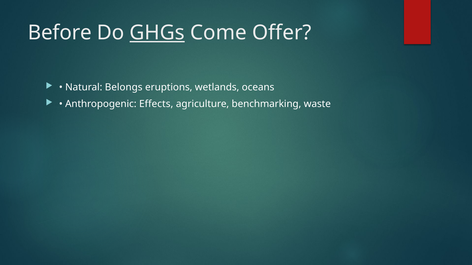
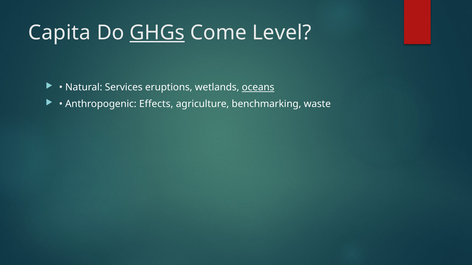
Before: Before -> Capita (60, 33)
Offer: Offer -> Level (282, 33)
Belongs: Belongs -> Services (124, 88)
oceans underline: none -> present (258, 88)
